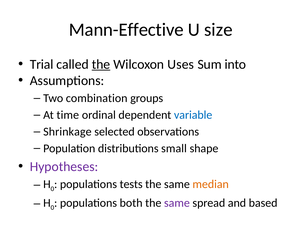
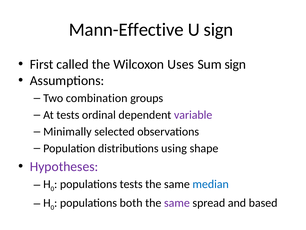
U size: size -> sign (218, 30)
Trial: Trial -> First (42, 64)
the underline: present -> none (101, 64)
Sum into: into -> sign (235, 64)
At time: time -> tests (68, 115)
variable colour: blue -> purple (193, 115)
Shrinkage: Shrinkage -> Minimally (67, 131)
small: small -> using (174, 148)
median colour: orange -> blue (211, 184)
